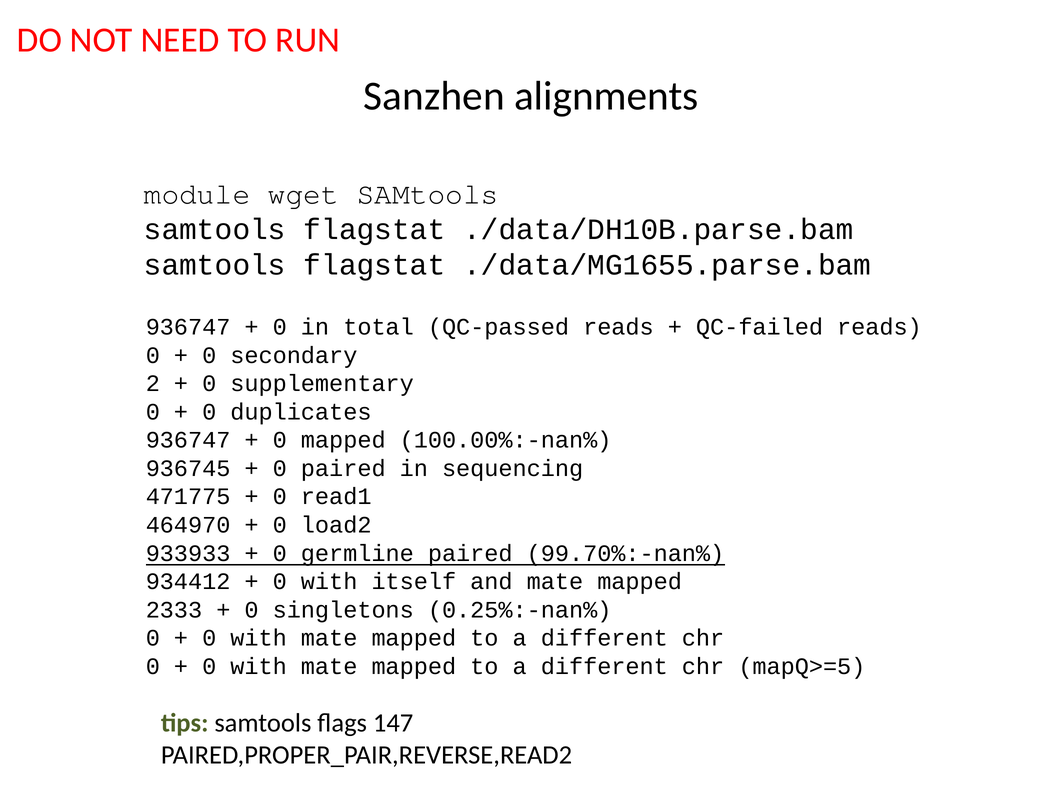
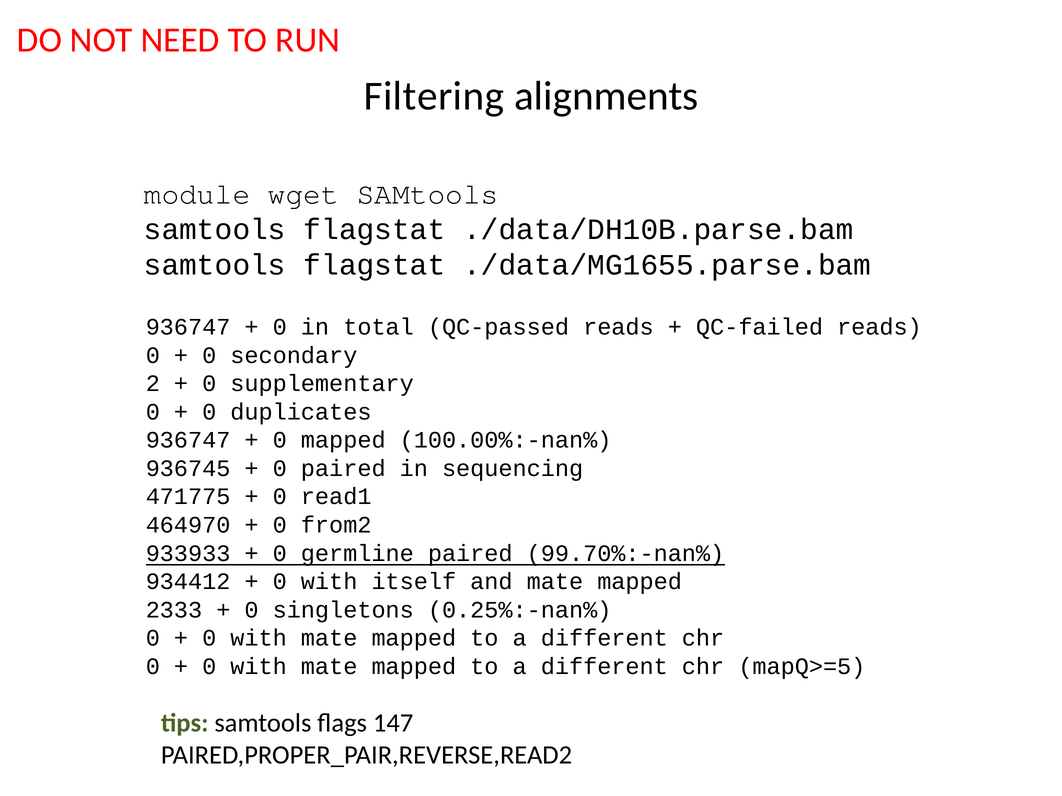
Sanzhen: Sanzhen -> Filtering (434, 96)
load2: load2 -> from2 (336, 525)
